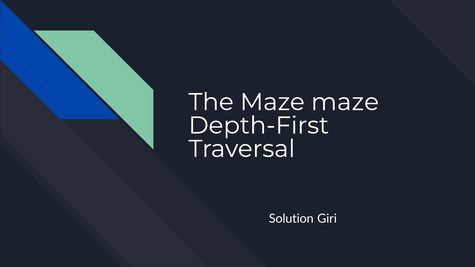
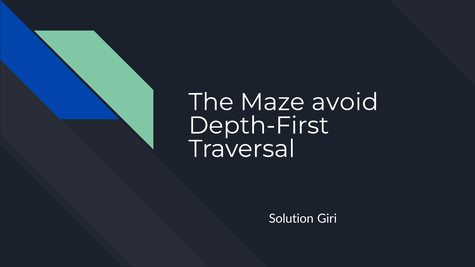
Maze maze: maze -> avoid (345, 102)
